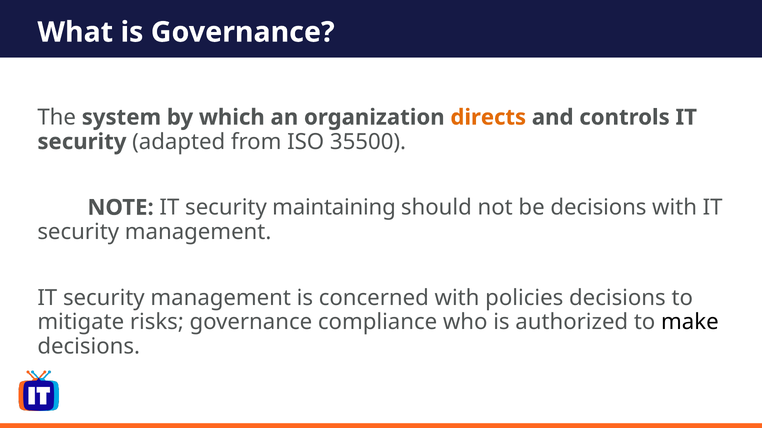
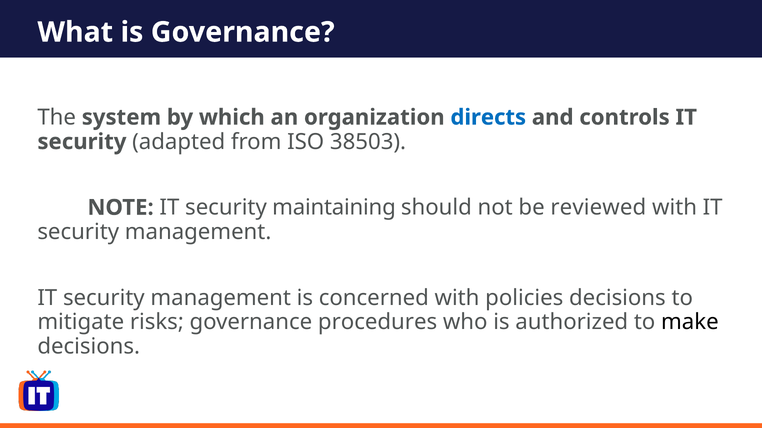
directs colour: orange -> blue (488, 117)
35500: 35500 -> 38503 (368, 142)
be decisions: decisions -> reviewed (598, 208)
compliance: compliance -> procedures (378, 323)
